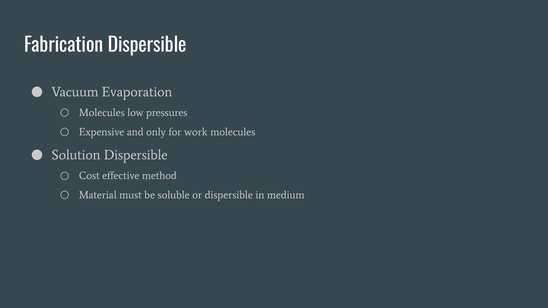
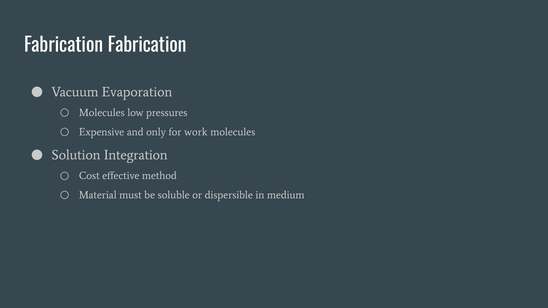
Fabrication Dispersible: Dispersible -> Fabrication (147, 45)
Solution Dispersible: Dispersible -> Integration (136, 155)
